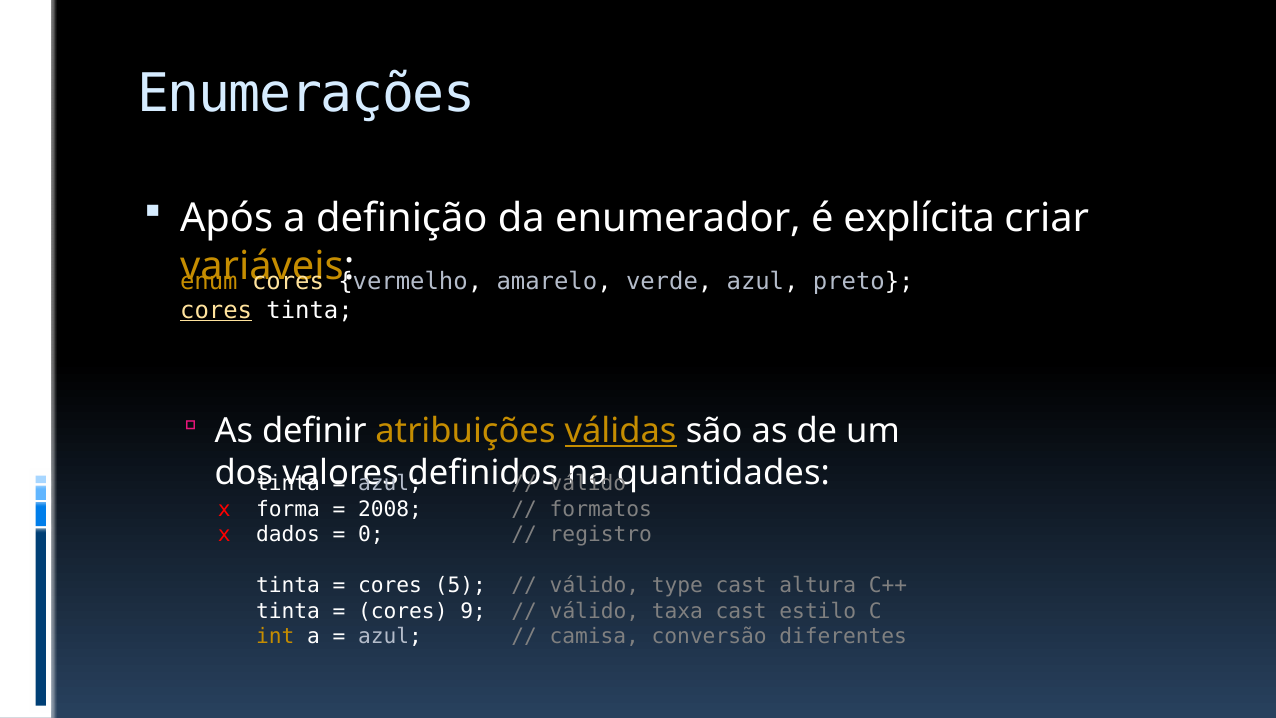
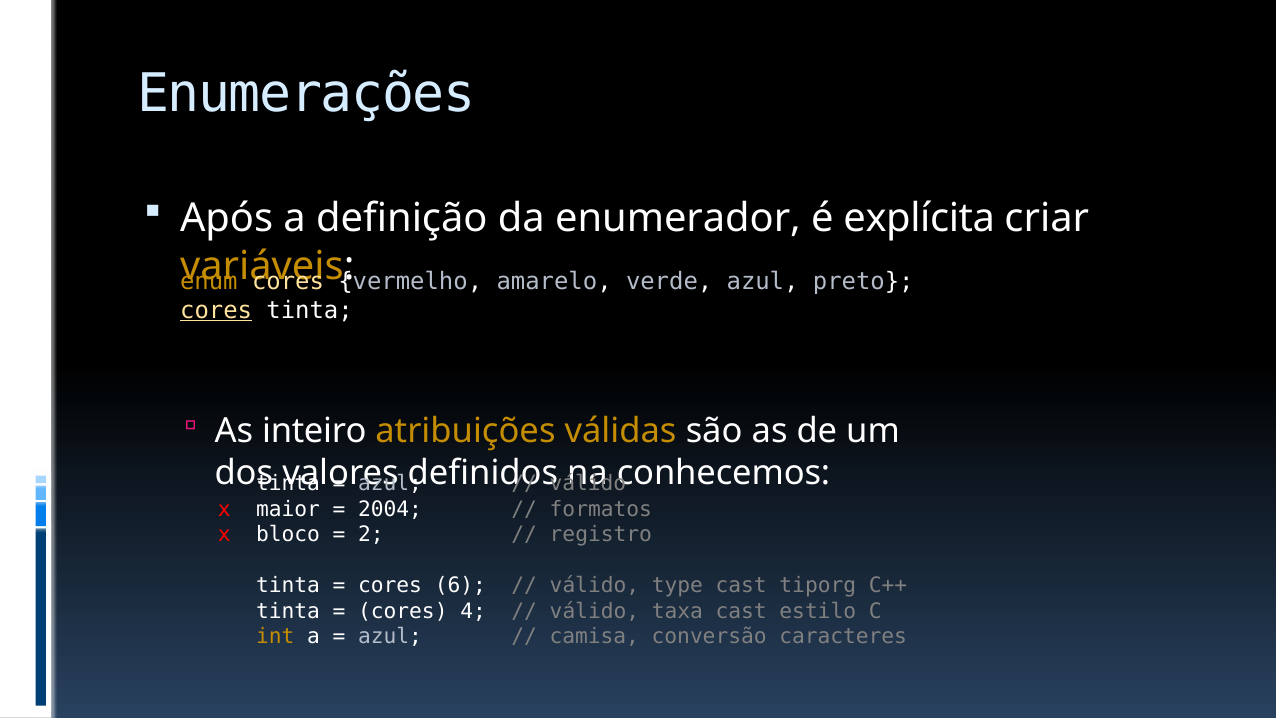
definir: definir -> inteiro (314, 431)
válidas underline: present -> none (621, 431)
quantidades: quantidades -> conhecemos (724, 473)
forma: forma -> maior (288, 509)
2008: 2008 -> 2004 (390, 509)
dados: dados -> bloco (288, 534)
0: 0 -> 2 (371, 534)
5: 5 -> 6 (460, 585)
altura: altura -> tiporg (818, 585)
9: 9 -> 4 (473, 611)
diferentes: diferentes -> caracteres (843, 636)
